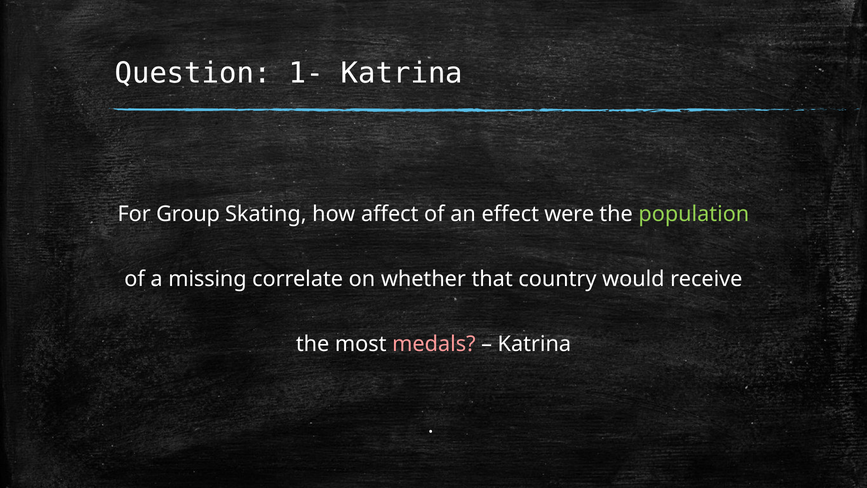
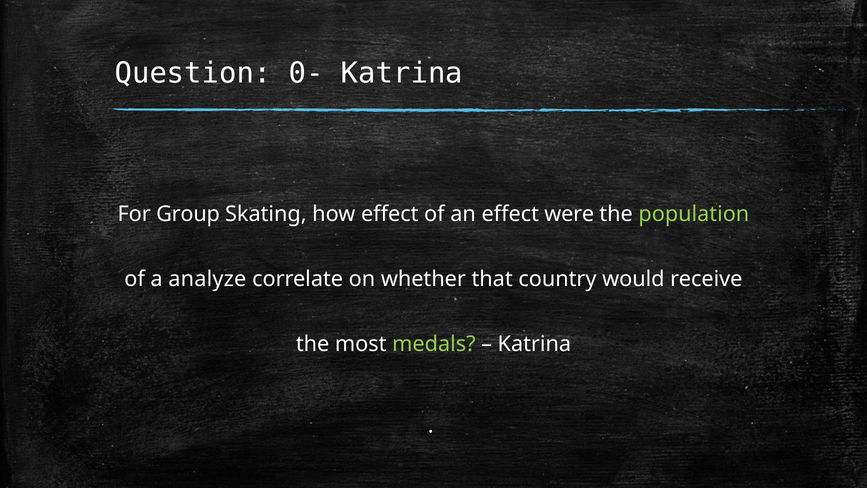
1-: 1- -> 0- (306, 73)
how affect: affect -> effect (390, 214)
missing: missing -> analyze (207, 279)
medals colour: pink -> light green (434, 344)
